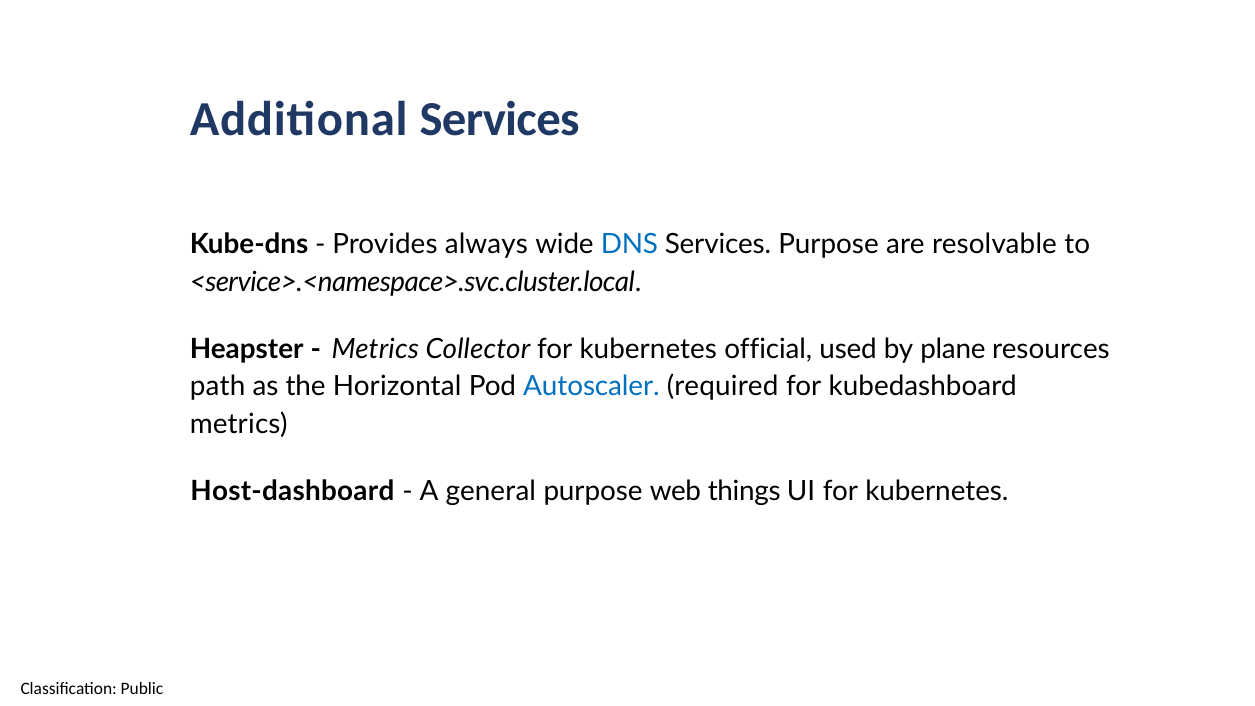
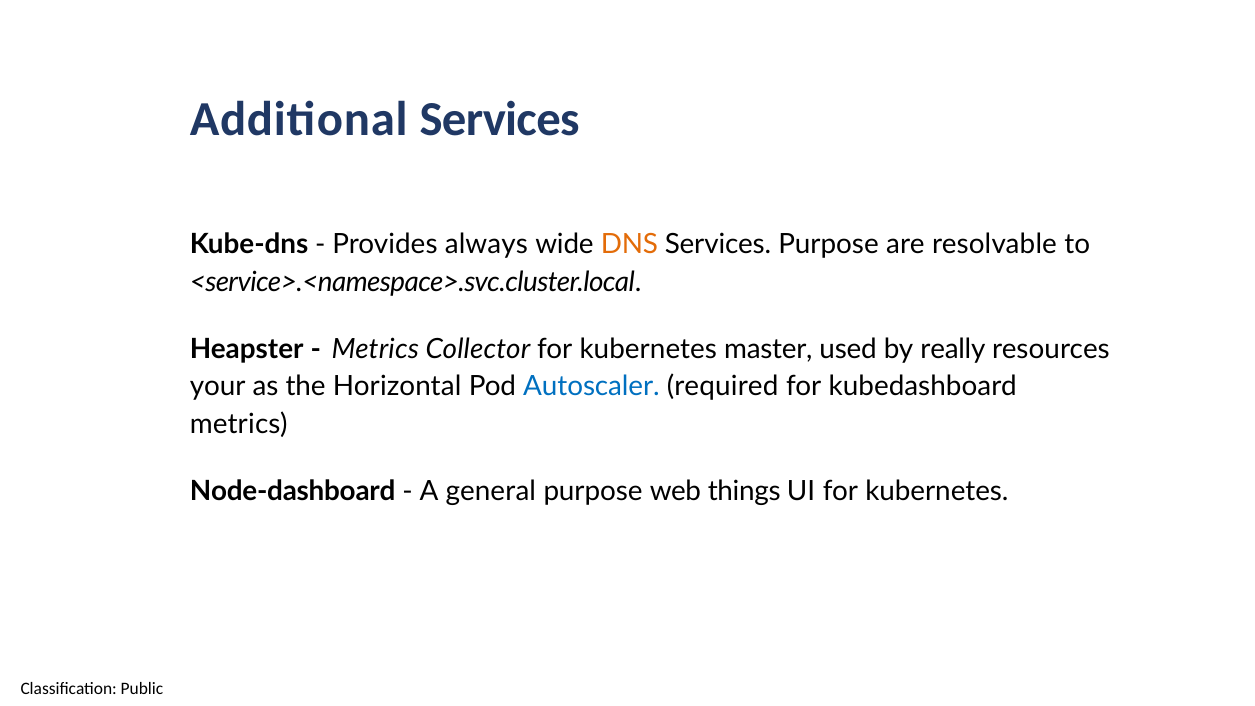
DNS colour: blue -> orange (629, 244)
official: official -> master (768, 349)
plane: plane -> really (953, 349)
path: path -> your (218, 387)
Host-dashboard: Host-dashboard -> Node-dashboard (293, 491)
